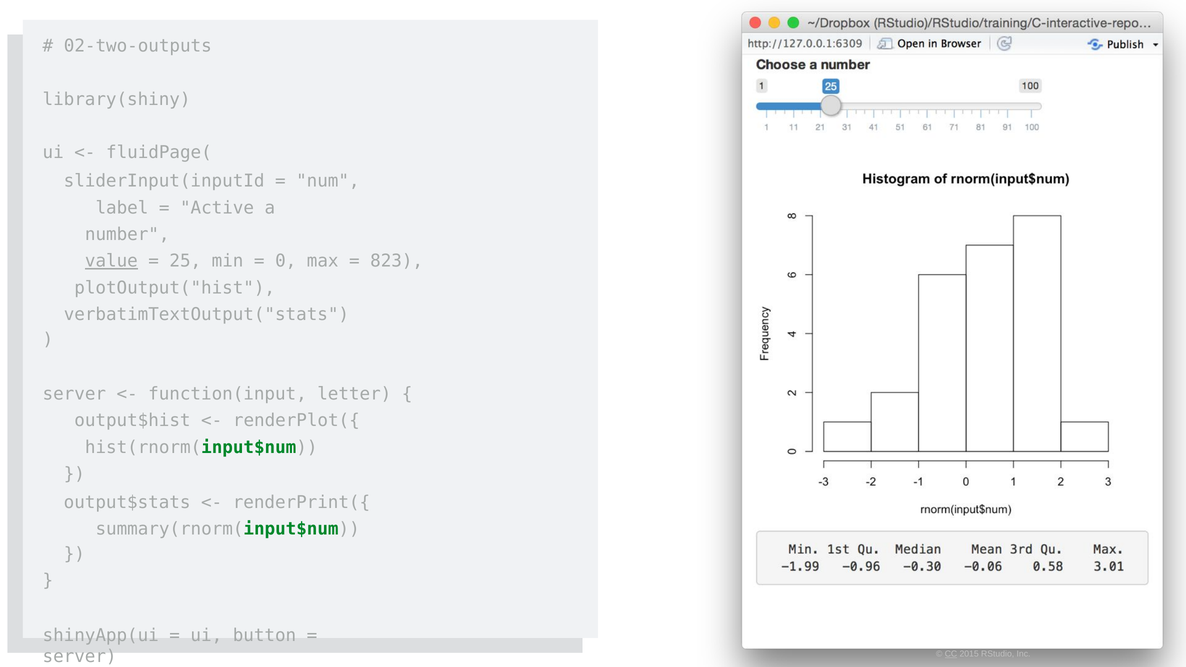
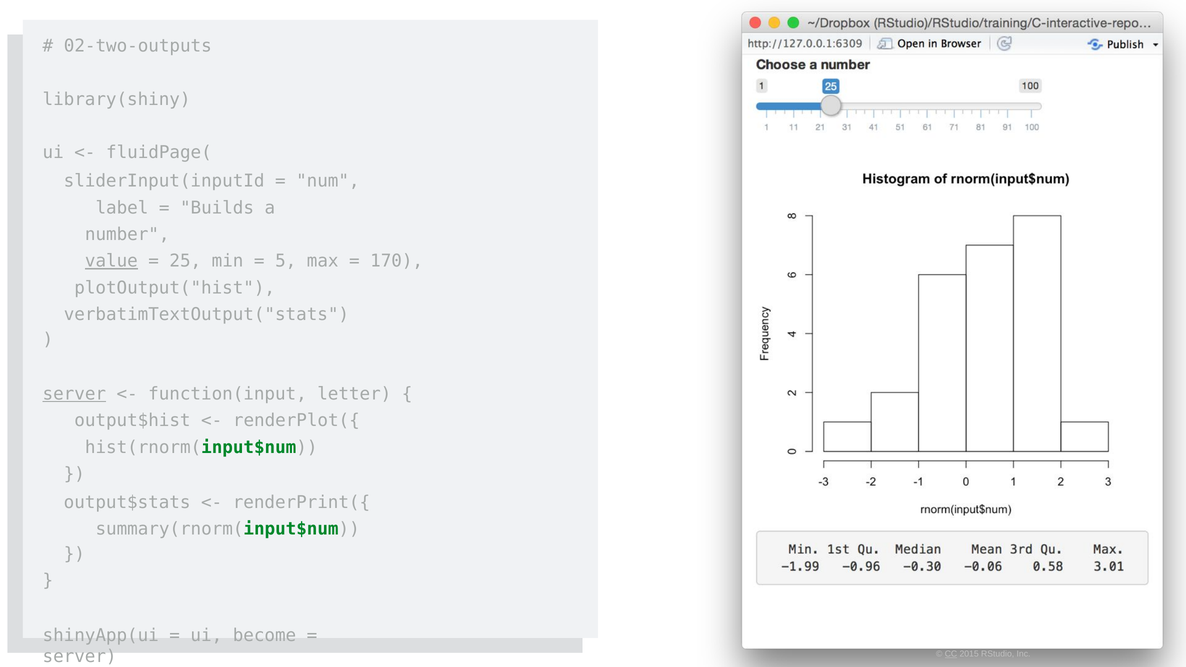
Active: Active -> Builds (217, 208)
0: 0 -> 5 (286, 261)
823: 823 -> 170 (397, 261)
server underline: none -> present (74, 394)
button: button -> become (264, 636)
